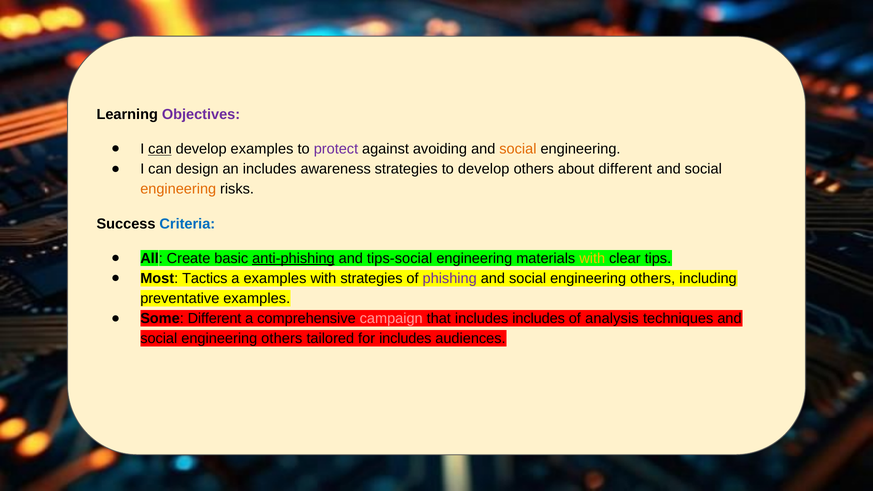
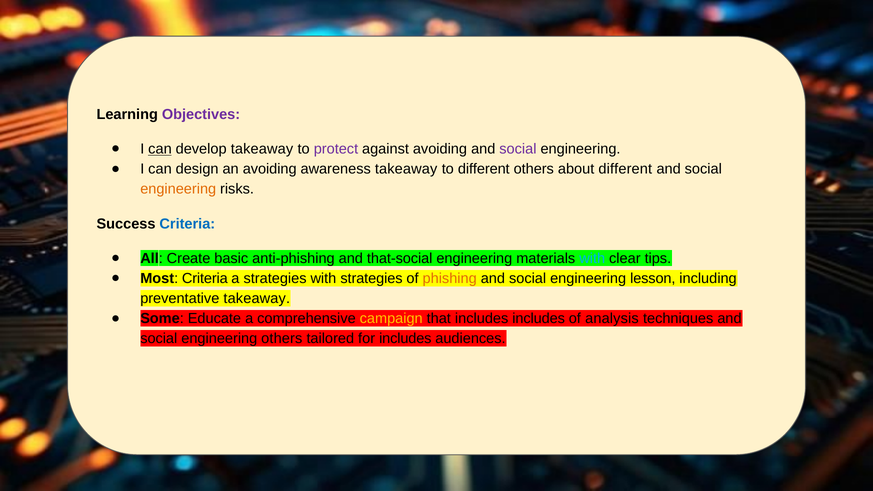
develop examples: examples -> takeaway (262, 149)
social colour: orange -> purple (518, 149)
an includes: includes -> avoiding (270, 169)
awareness strategies: strategies -> takeaway (406, 169)
to develop: develop -> different (484, 169)
anti-phishing underline: present -> none (293, 258)
tips-social: tips-social -> that-social (400, 258)
with colour: yellow -> light blue (592, 258)
Most Tactics: Tactics -> Criteria (205, 278)
a examples: examples -> strategies (275, 278)
phishing colour: purple -> orange (450, 278)
others: others -> lesson (653, 278)
preventative examples: examples -> takeaway (257, 299)
Some Different: Different -> Educate (214, 319)
campaign colour: pink -> yellow (391, 319)
